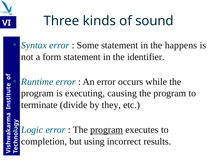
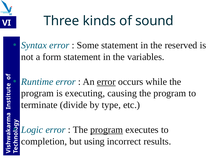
happens: happens -> reserved (181, 46)
identifier: identifier -> variables (146, 57)
error underline: none -> present (106, 82)
they: they -> type (111, 105)
